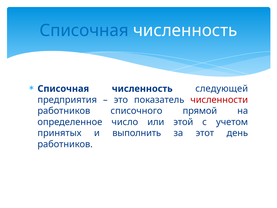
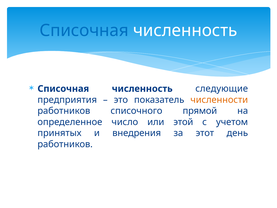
следующей: следующей -> следующие (222, 89)
численности colour: red -> orange (219, 100)
выполнить: выполнить -> внедрения (137, 133)
